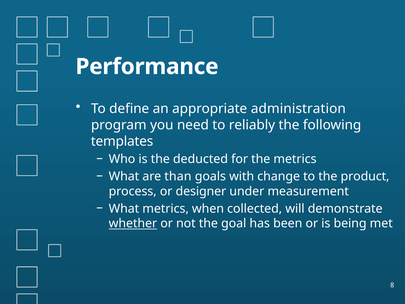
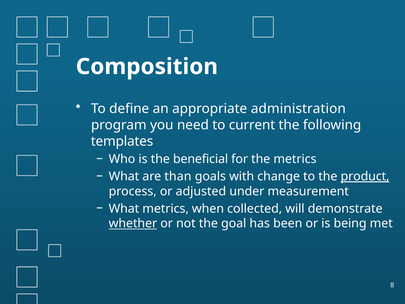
Performance: Performance -> Composition (147, 67)
reliably: reliably -> current (252, 125)
deducted: deducted -> beneficial (201, 159)
product underline: none -> present (365, 176)
designer: designer -> adjusted (201, 191)
